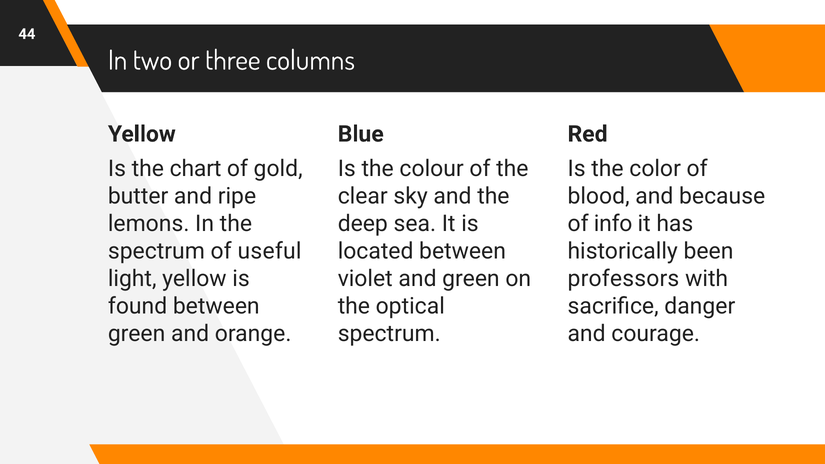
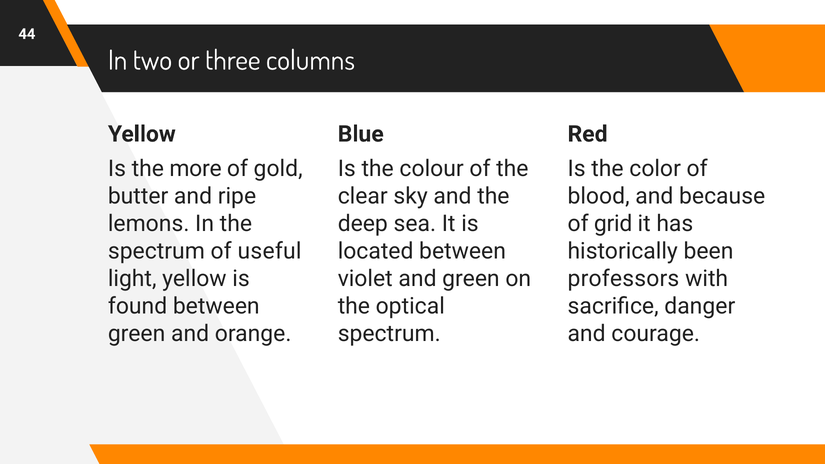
chart: chart -> more (196, 168)
info: info -> grid (613, 223)
